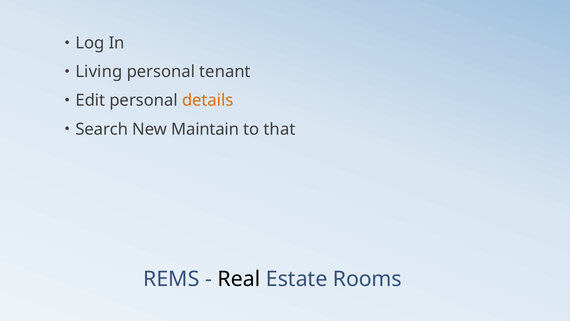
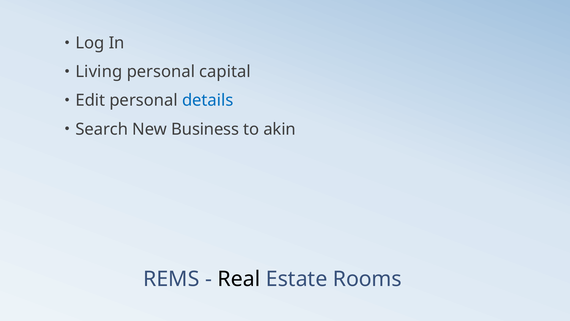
tenant: tenant -> capital (225, 72)
details colour: orange -> blue (208, 100)
Maintain: Maintain -> Business (205, 129)
that: that -> akin (280, 129)
